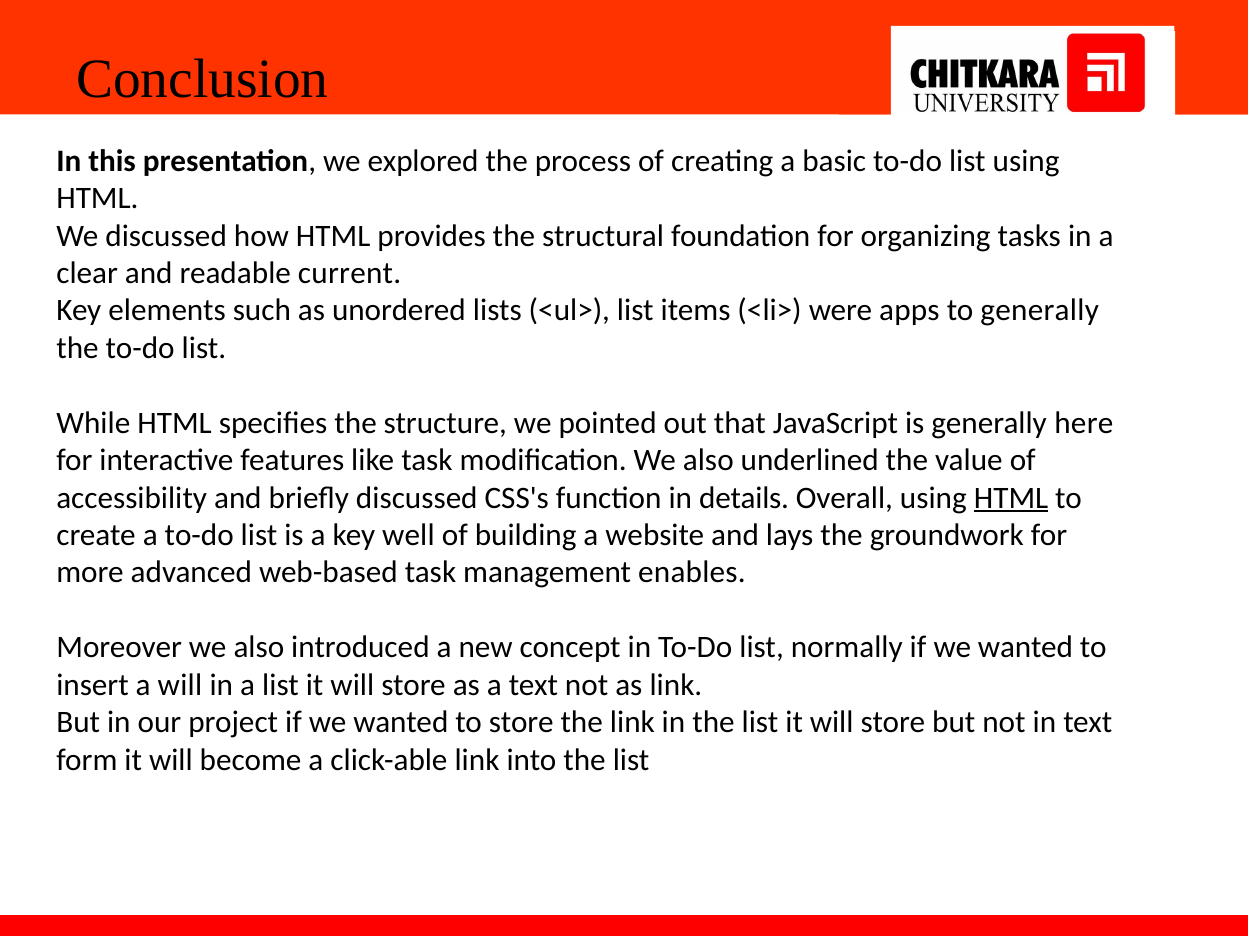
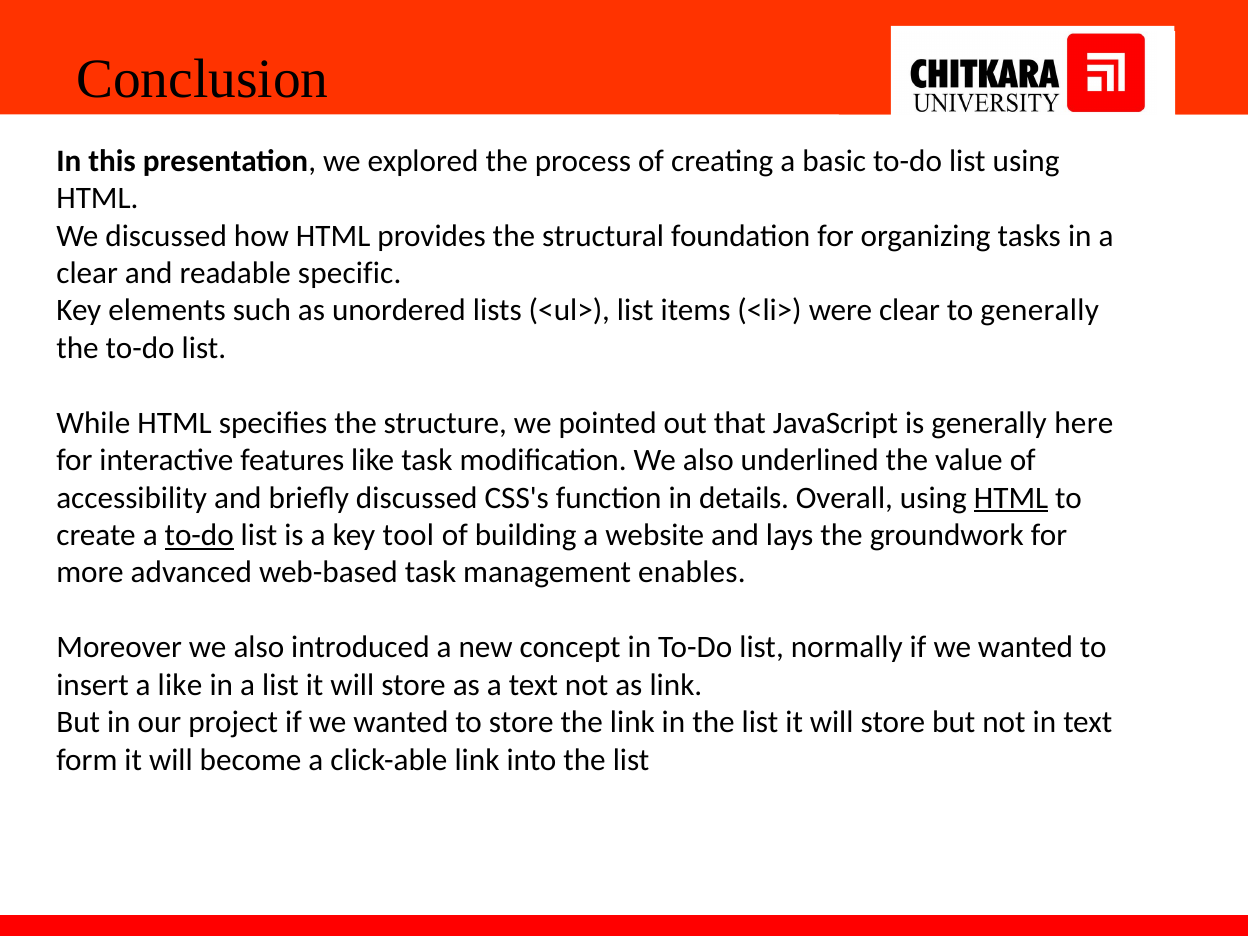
current: current -> specific (350, 273)
were apps: apps -> clear (910, 311)
to-do underline: none -> present (199, 535)
well: well -> tool (408, 535)
a will: will -> like (180, 685)
